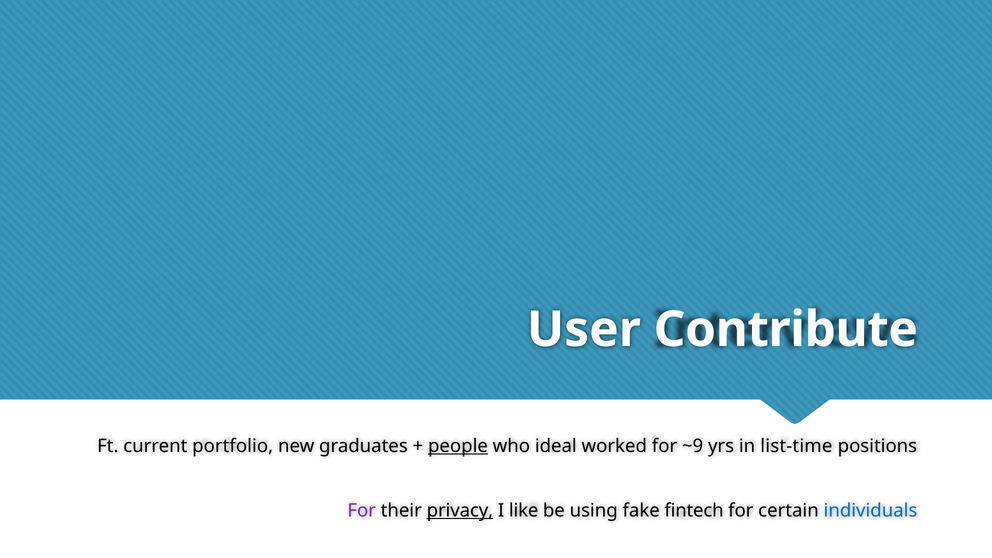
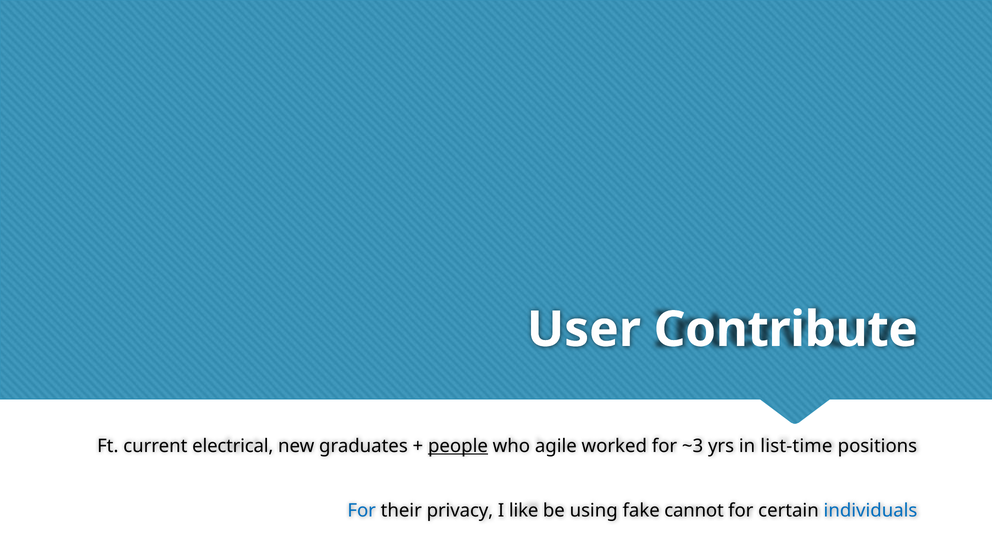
portfolio: portfolio -> electrical (233, 446)
ideal: ideal -> agile (556, 446)
~9: ~9 -> ~3 (693, 446)
For colour: purple -> blue (362, 510)
privacy underline: present -> none (460, 510)
fintech: fintech -> cannot (694, 510)
